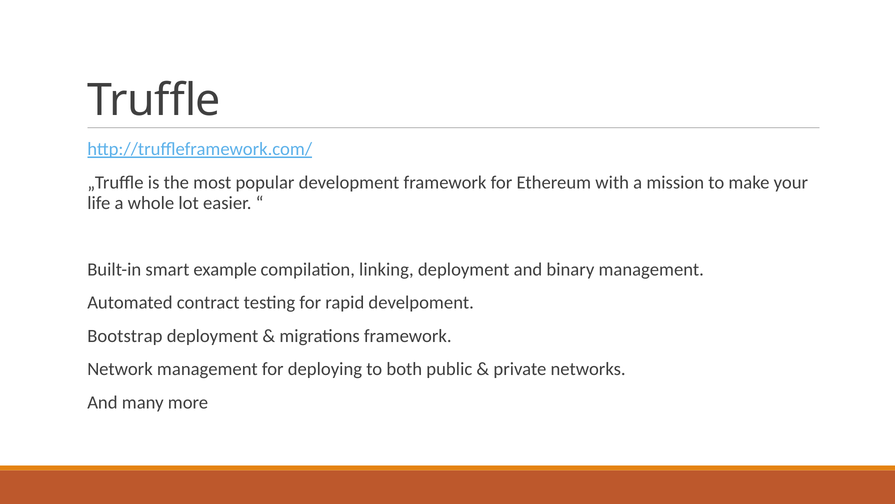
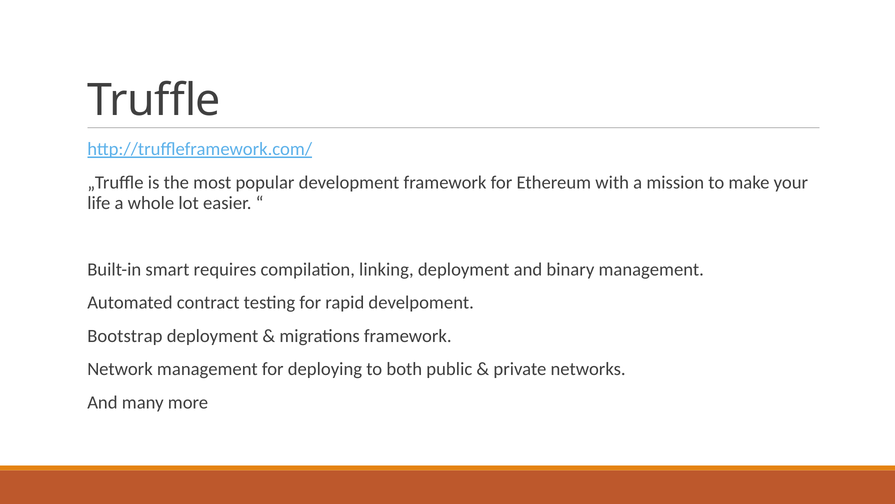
example: example -> requires (225, 269)
